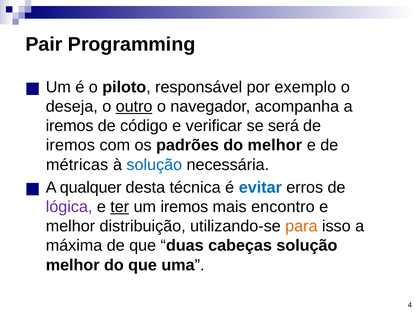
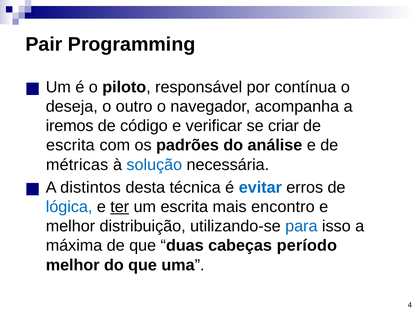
exemplo: exemplo -> contínua (305, 87)
outro underline: present -> none (134, 106)
será: será -> criar (283, 126)
iremos: iremos -> escrita (70, 145)
do melhor: melhor -> análise (275, 145)
qualquer: qualquer -> distintos (91, 187)
lógica colour: purple -> blue (69, 207)
um iremos: iremos -> escrita (184, 207)
para colour: orange -> blue (301, 226)
cabeças solução: solução -> período (307, 246)
